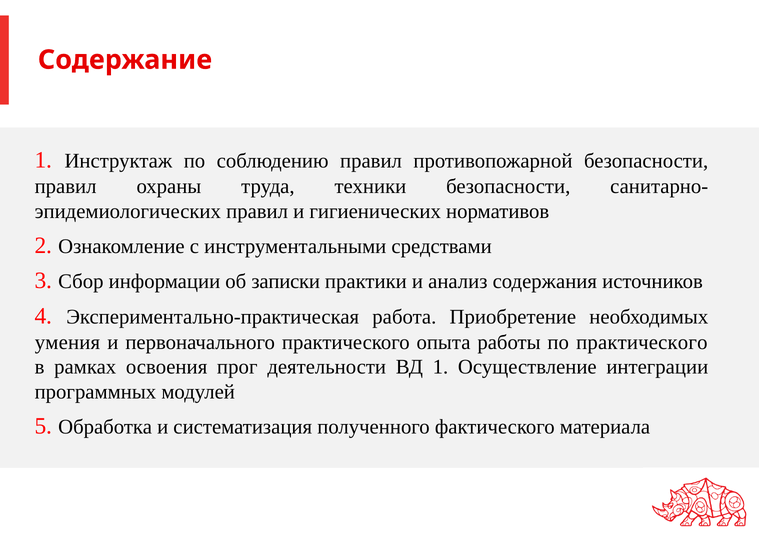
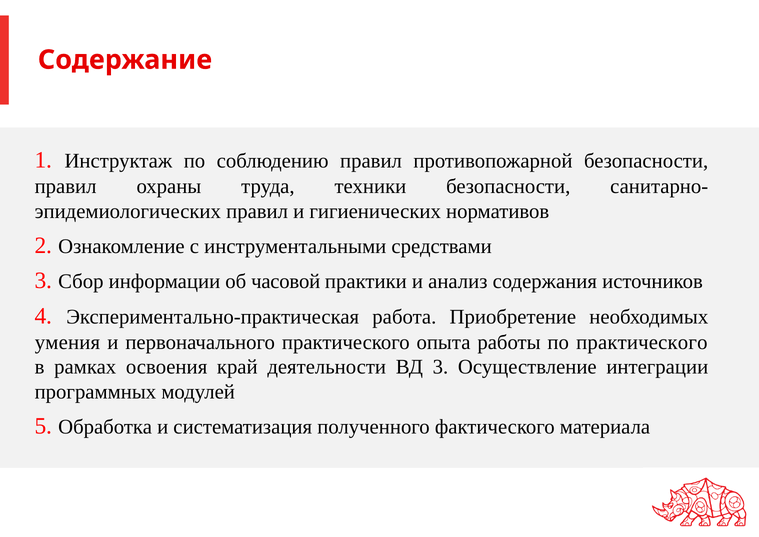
записки: записки -> часовой (286, 281)
прог: прог -> край (237, 367)
ВД 1: 1 -> 3 (440, 367)
